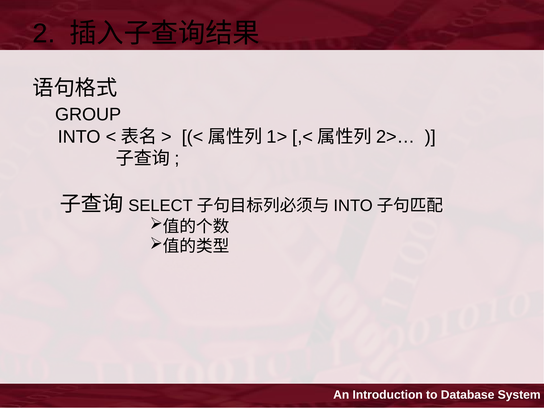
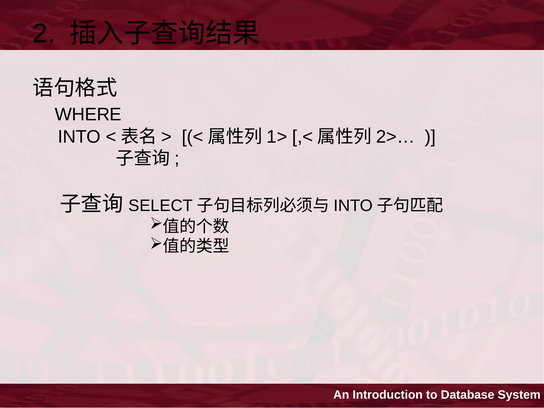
GROUP: GROUP -> WHERE (88, 115)
